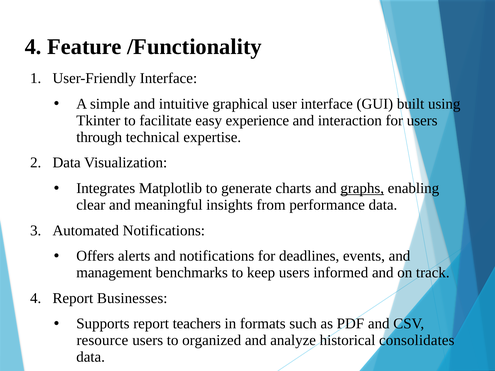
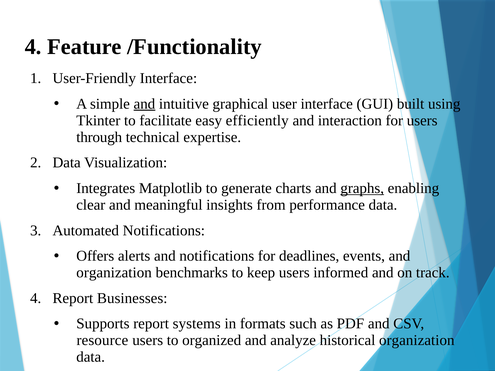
and underline: none -> present (144, 104)
experience: experience -> efficiently (257, 121)
management: management -> organization (114, 273)
teachers: teachers -> systems (197, 324)
historical consolidates: consolidates -> organization (417, 340)
